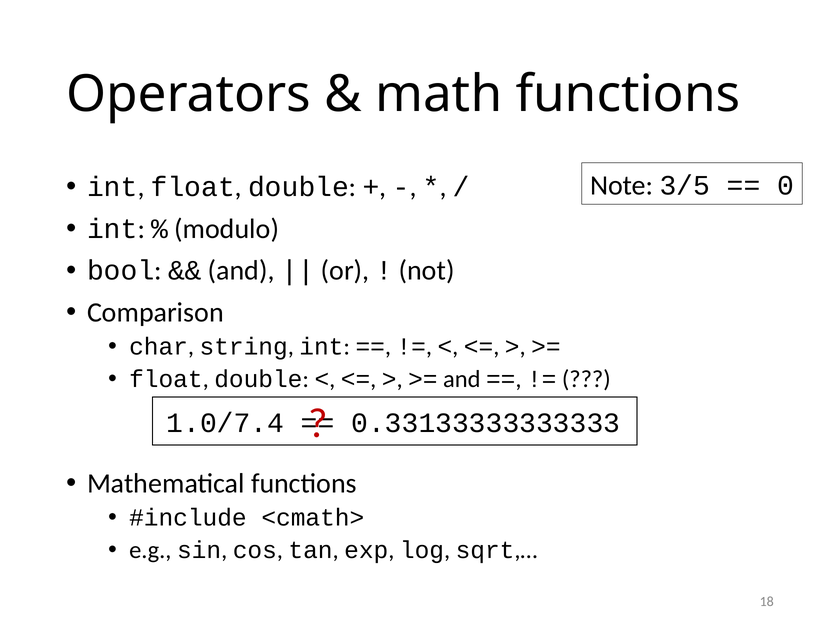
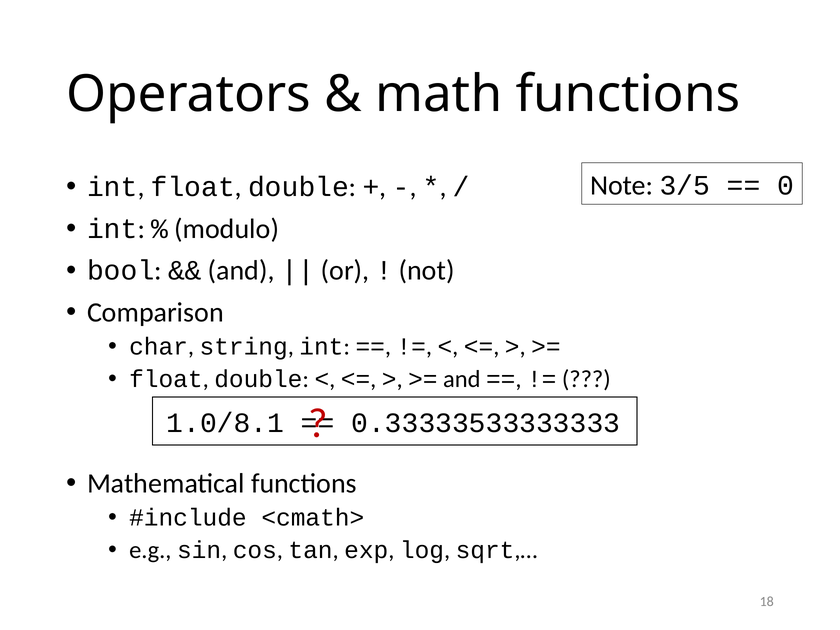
1.0/7.4: 1.0/7.4 -> 1.0/8.1 (225, 423)
0.33133333333333: 0.33133333333333 -> 0.33333533333333 (486, 423)
